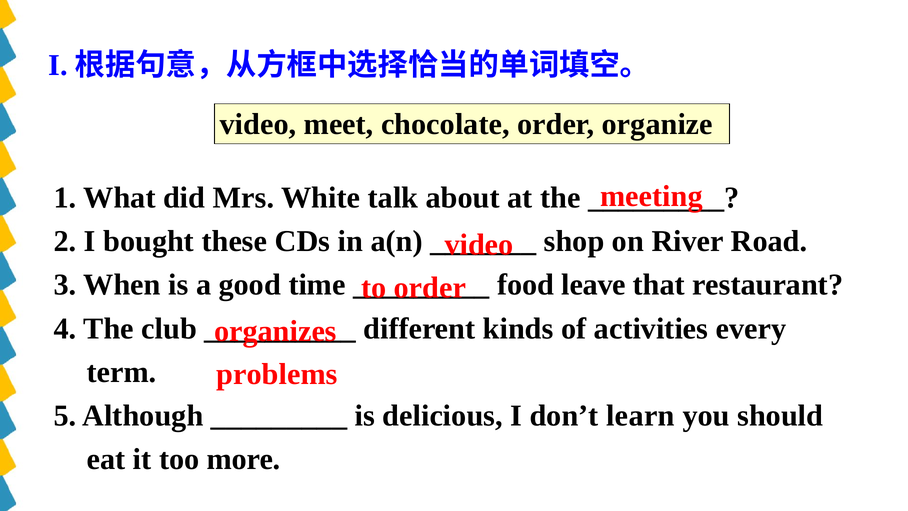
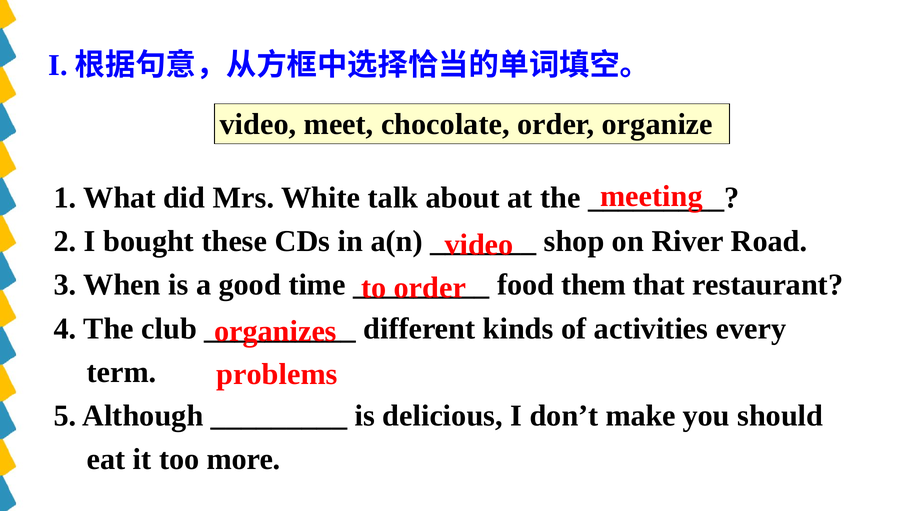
leave: leave -> them (594, 285)
learn: learn -> make (641, 416)
